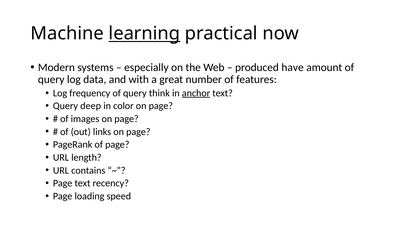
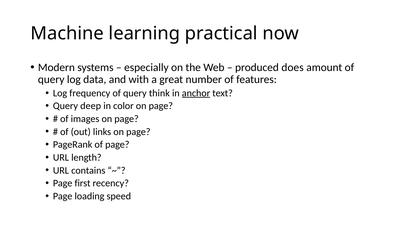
learning underline: present -> none (144, 34)
have: have -> does (293, 67)
Page text: text -> first (83, 183)
